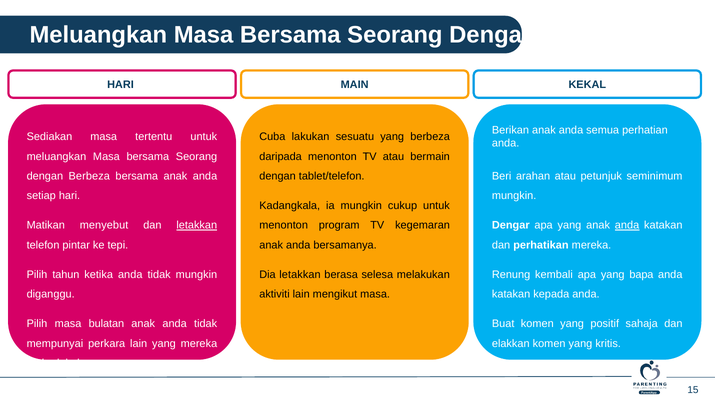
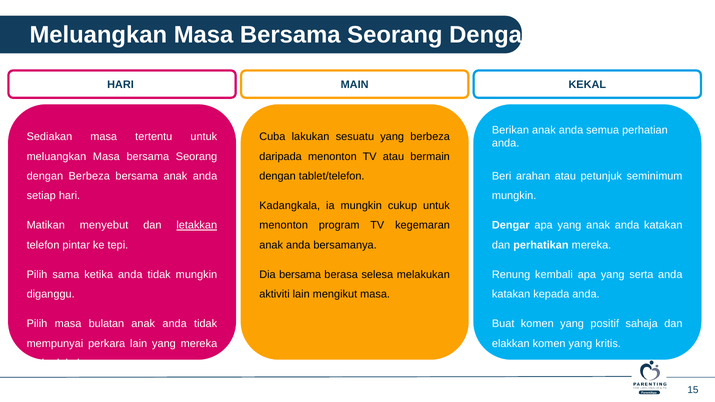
anda underline: present -> none (627, 225)
tahun: tahun -> sama (66, 275)
Dia letakkan: letakkan -> bersama (300, 275)
bapa: bapa -> serta (641, 275)
